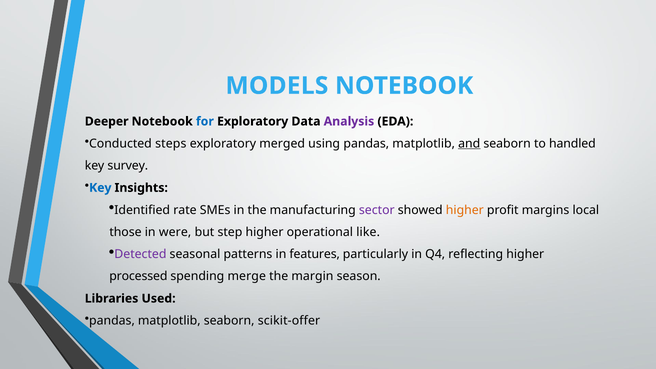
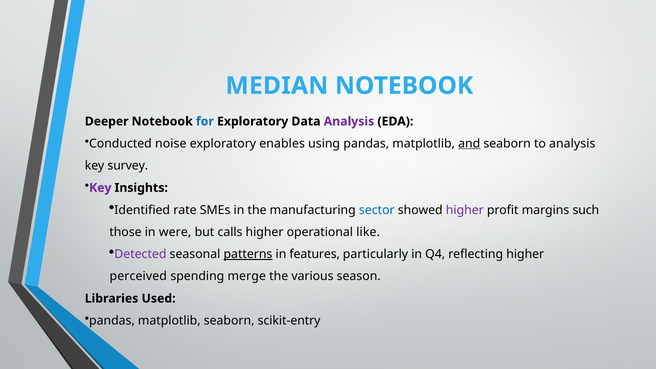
MODELS: MODELS -> MEDIAN (277, 86)
steps: steps -> noise (171, 144)
merged: merged -> enables (282, 144)
to handled: handled -> analysis (572, 144)
Key colour: blue -> purple (100, 188)
sector colour: purple -> blue (377, 210)
higher colour: orange -> purple (465, 210)
local: local -> such (586, 210)
step: step -> calls (230, 232)
patterns underline: none -> present (248, 254)
processed: processed -> perceived (138, 276)
margin: margin -> various (312, 276)
scikit-offer: scikit-offer -> scikit-entry (289, 321)
